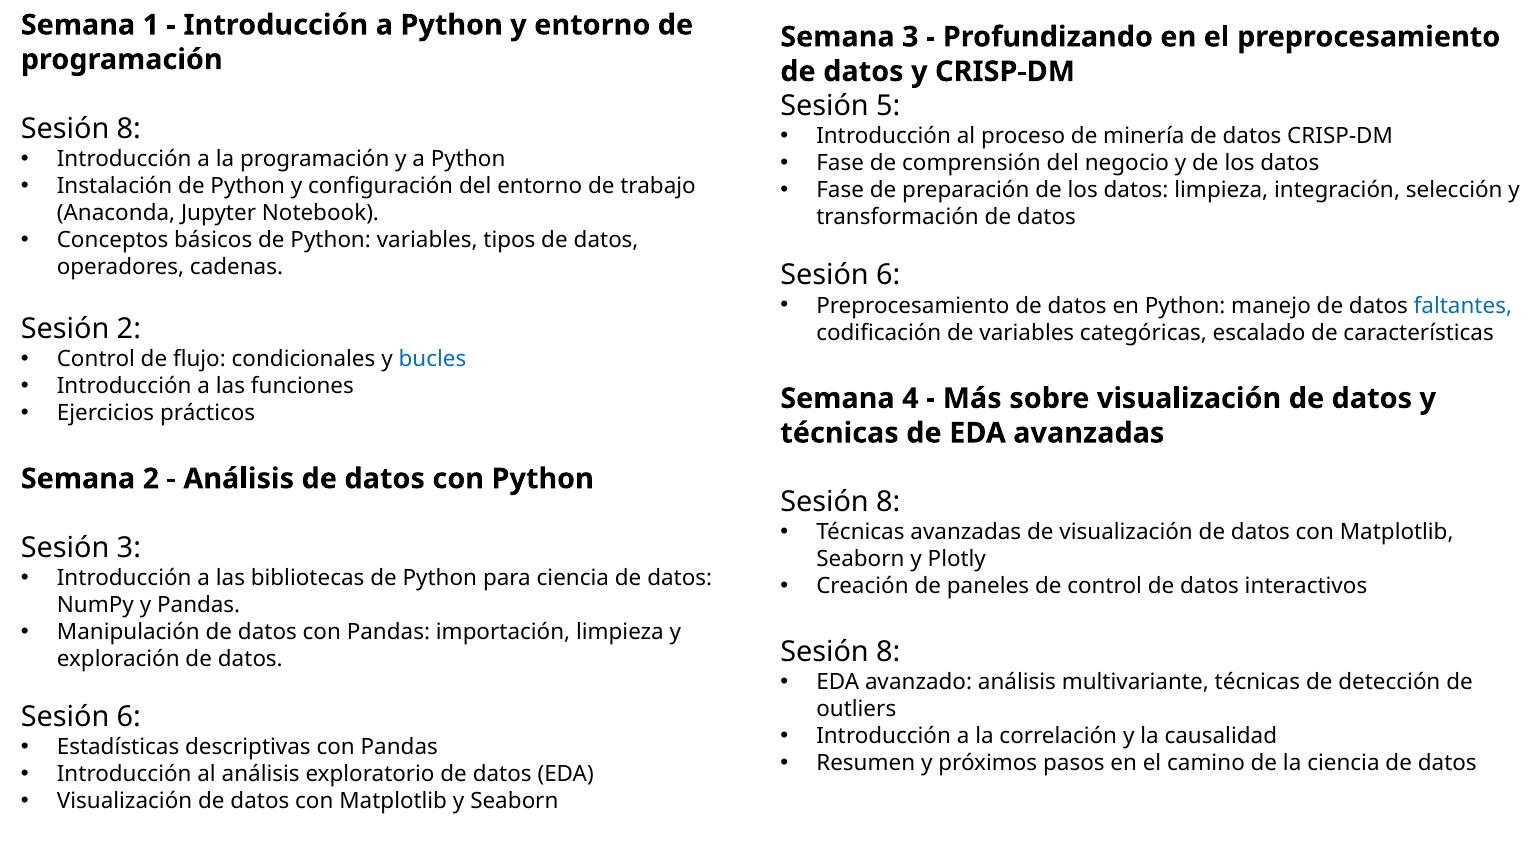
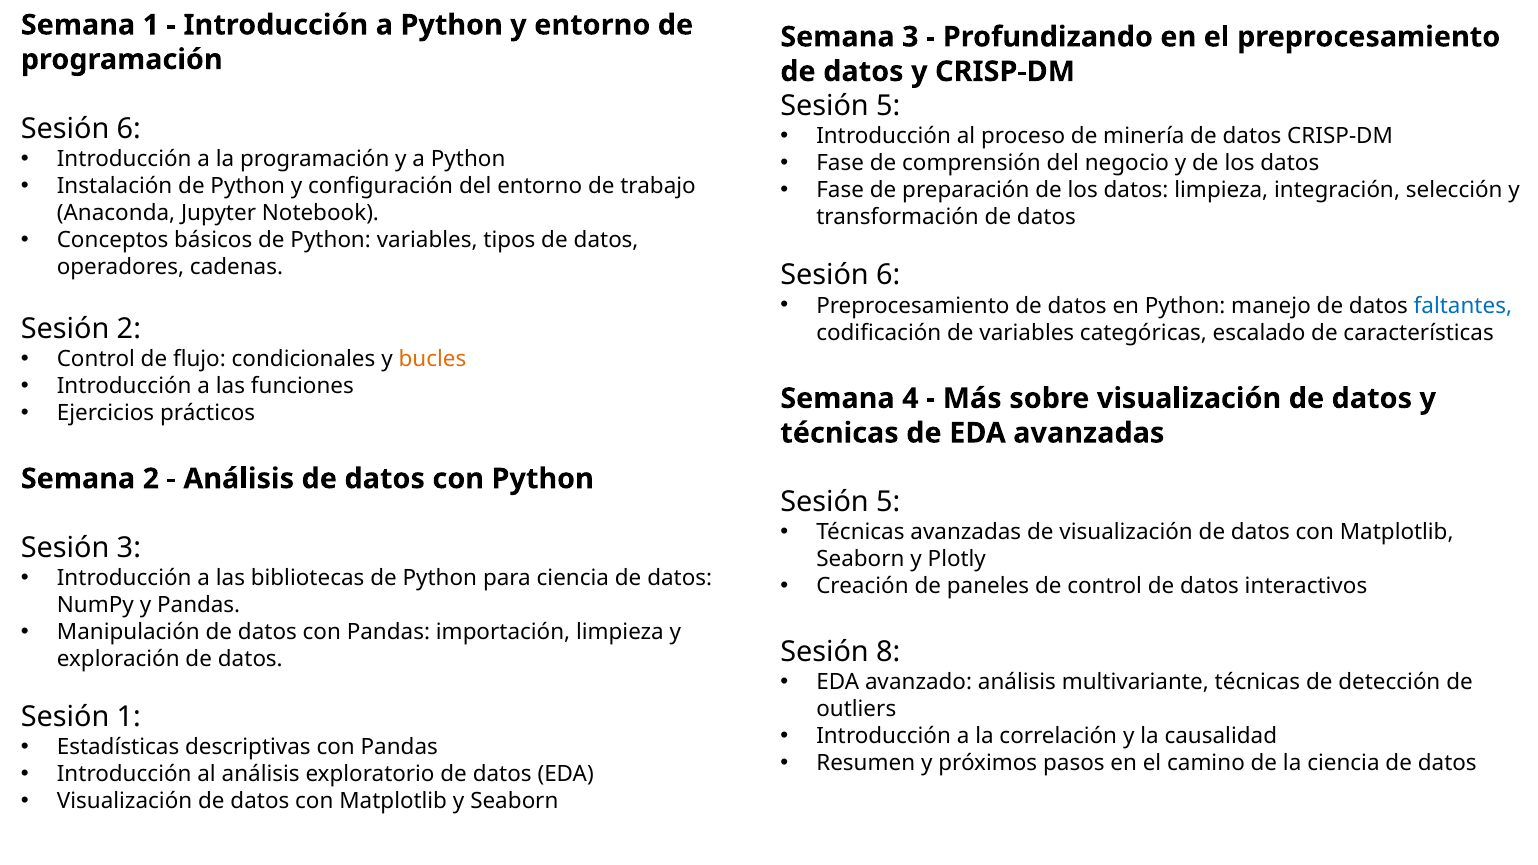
8: 8 -> 6 (129, 129)
bucles colour: blue -> orange (432, 359)
8: 8 -> 5 (888, 502)
6: 6 -> 1 (129, 717)
